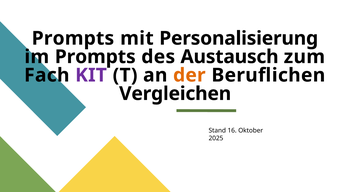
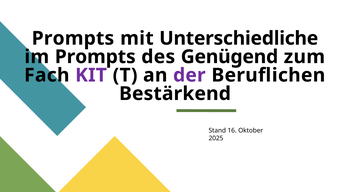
Personalisierung: Personalisierung -> Unterschiedliche (239, 38)
Austausch: Austausch -> Genügend (230, 57)
der colour: orange -> purple (189, 75)
Vergleichen: Vergleichen -> Bestärkend (175, 94)
